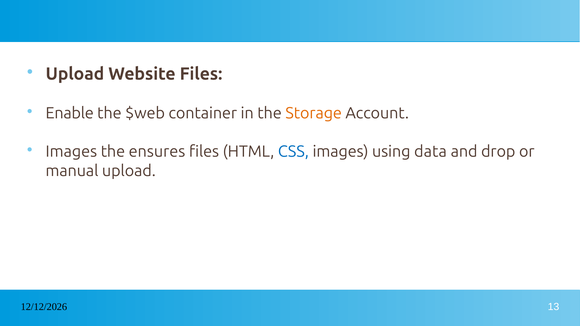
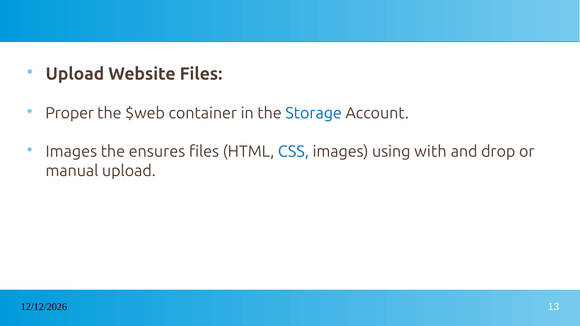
Enable: Enable -> Proper (70, 113)
Storage colour: orange -> blue (314, 113)
data: data -> with (430, 152)
